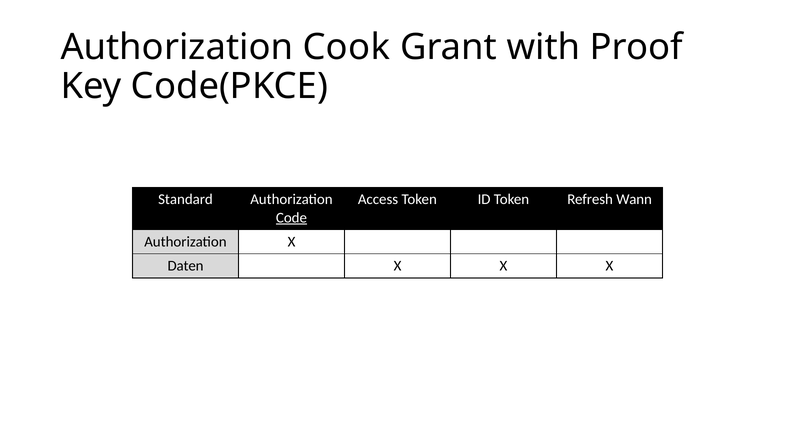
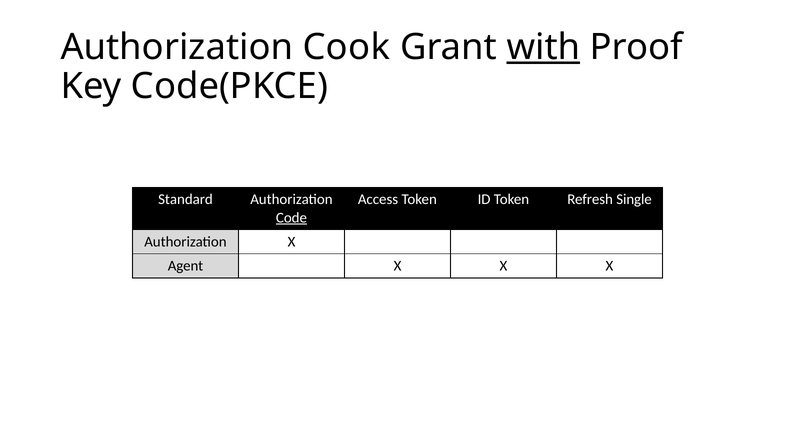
with underline: none -> present (543, 47)
Wann: Wann -> Single (634, 200)
Daten: Daten -> Agent (186, 266)
